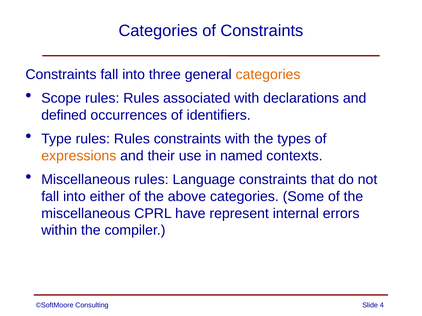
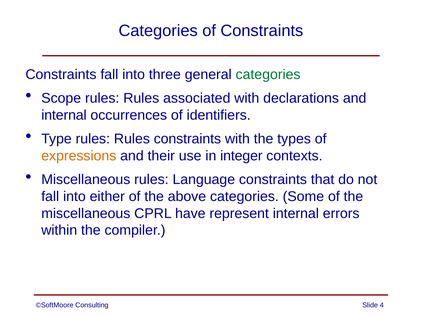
categories colour: orange -> green (268, 74)
defined: defined -> internal (64, 115)
named: named -> integer (241, 156)
